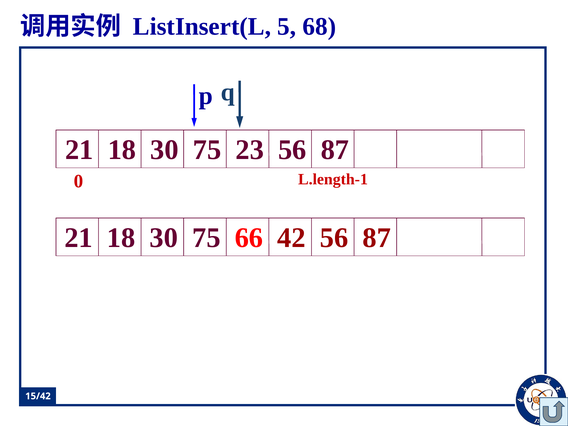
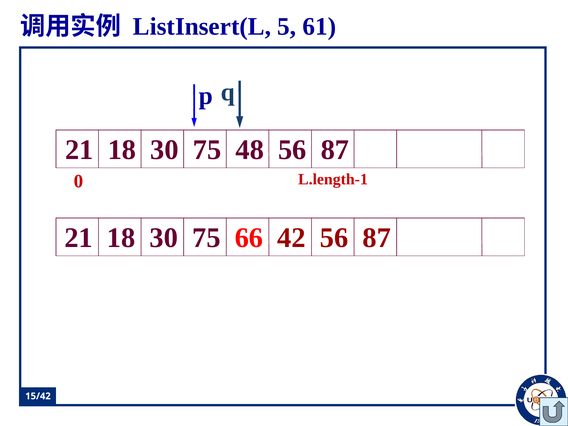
68: 68 -> 61 (319, 26)
23: 23 -> 48 (250, 150)
